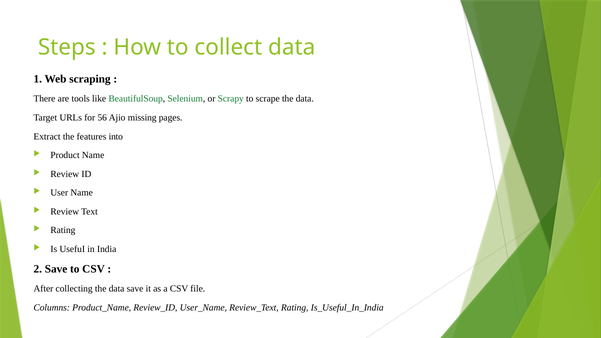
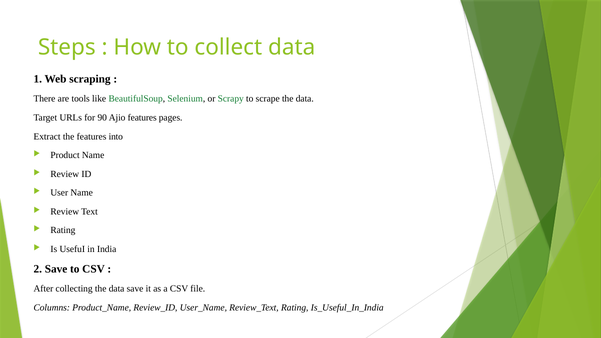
56: 56 -> 90 (102, 118)
Ajio missing: missing -> features (142, 118)
